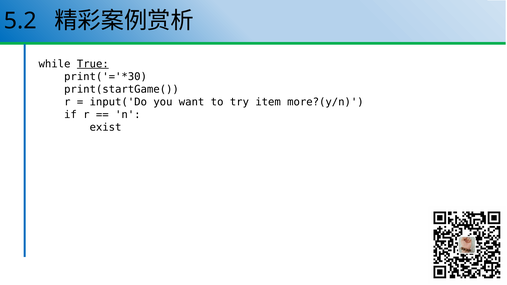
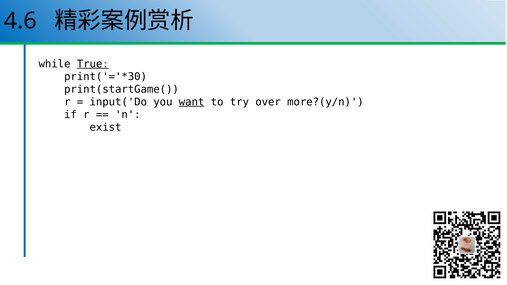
5.2: 5.2 -> 4.6 (20, 21)
want underline: none -> present (192, 102)
item: item -> over (268, 102)
